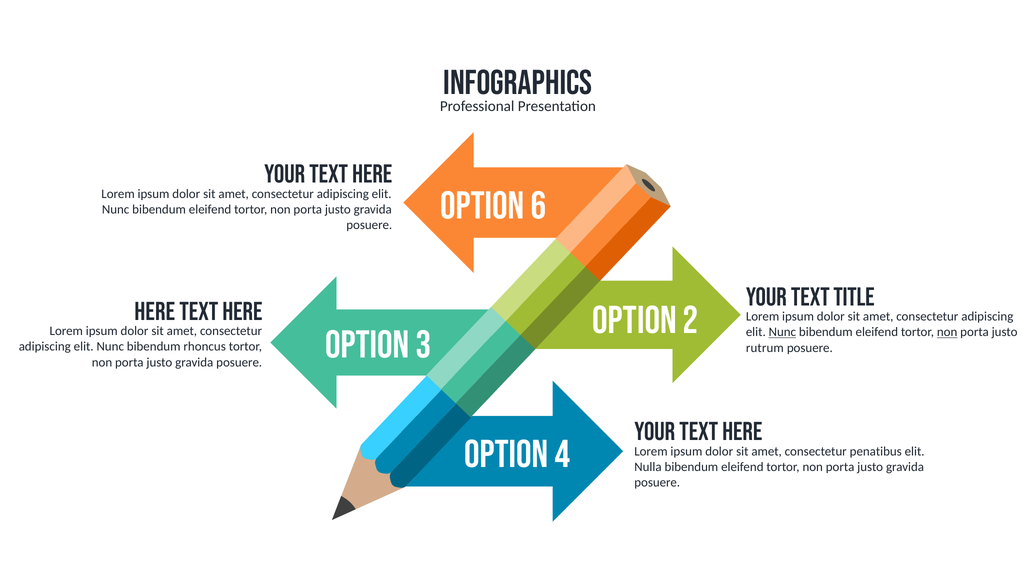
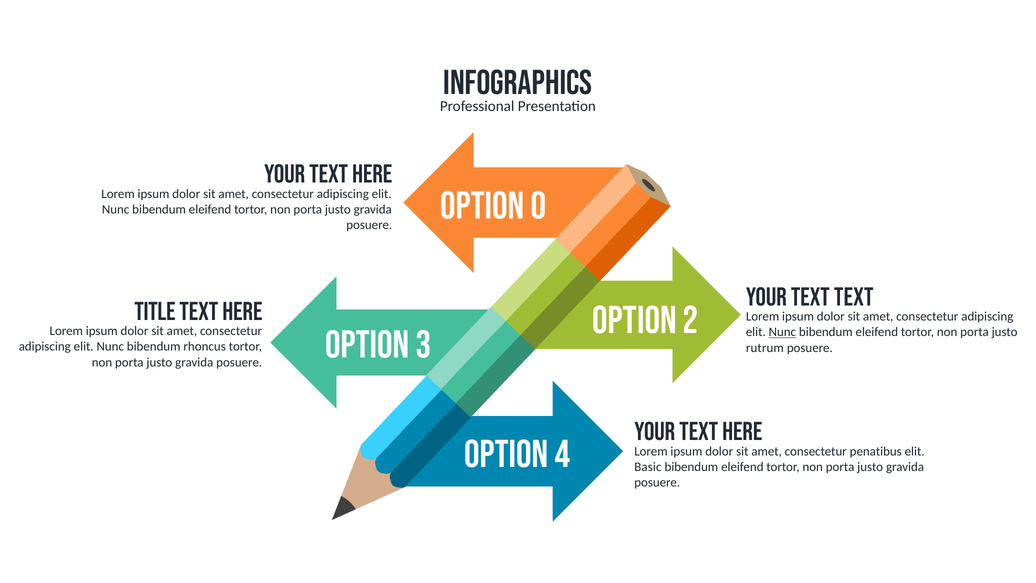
6: 6 -> 0 (538, 206)
text title: title -> text (854, 297)
Here: Here -> Title (155, 311)
non underline: present -> none (947, 332)
Nulla: Nulla -> Basic (648, 467)
